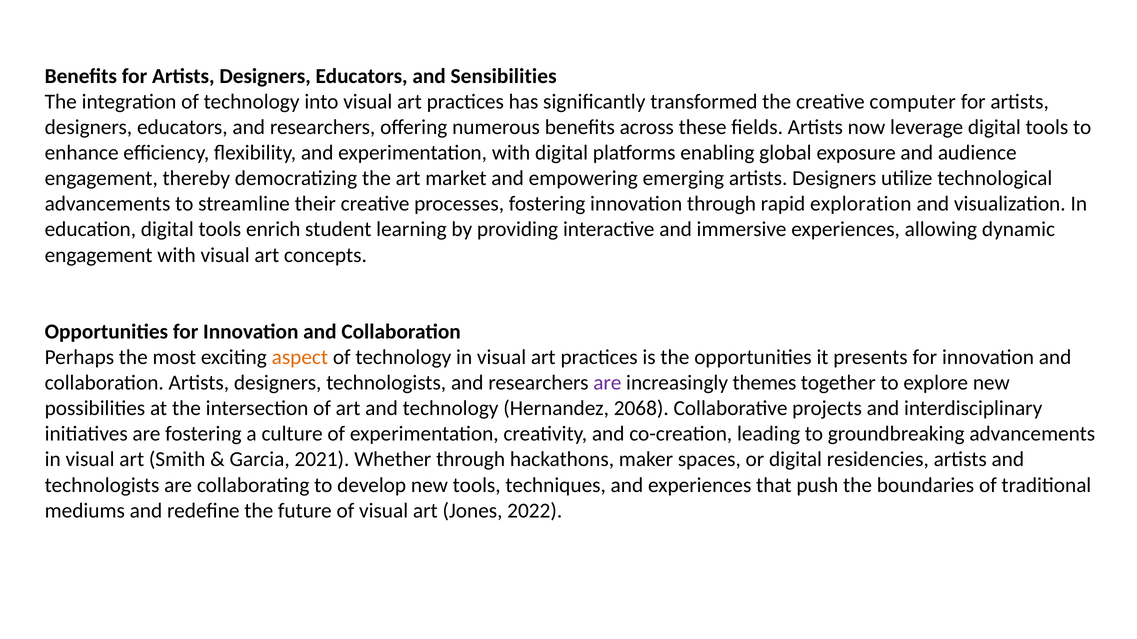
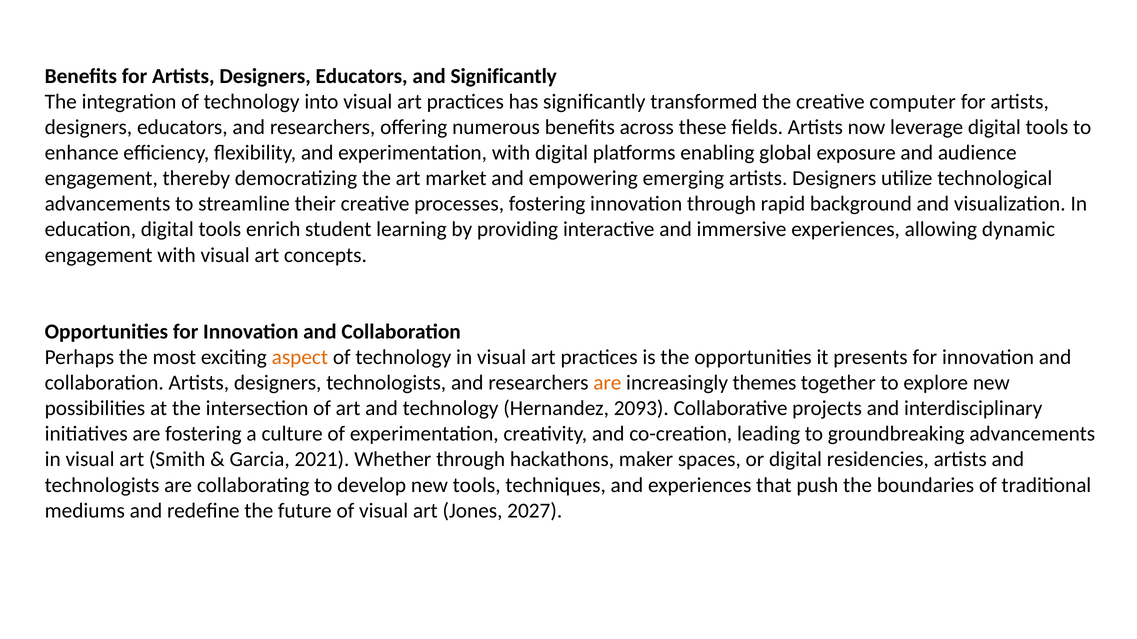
and Sensibilities: Sensibilities -> Significantly (504, 76)
exploration: exploration -> background (861, 204)
are colour: purple -> orange (607, 383)
2068: 2068 -> 2093 (641, 409)
2022: 2022 -> 2027 (535, 511)
